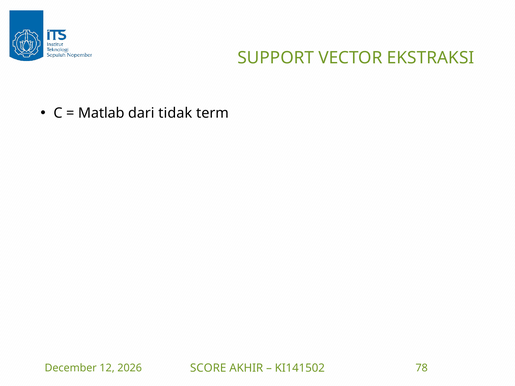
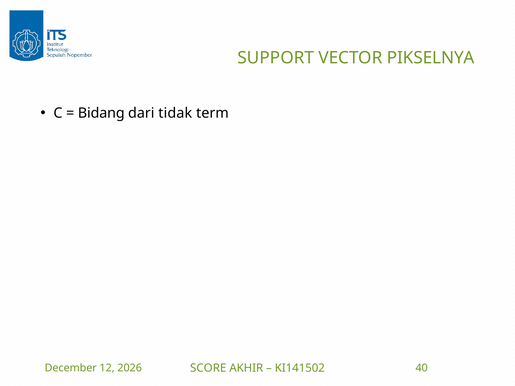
EKSTRAKSI: EKSTRAKSI -> PIKSELNYA (431, 58)
Matlab: Matlab -> Bidang (101, 113)
78: 78 -> 40 (422, 368)
